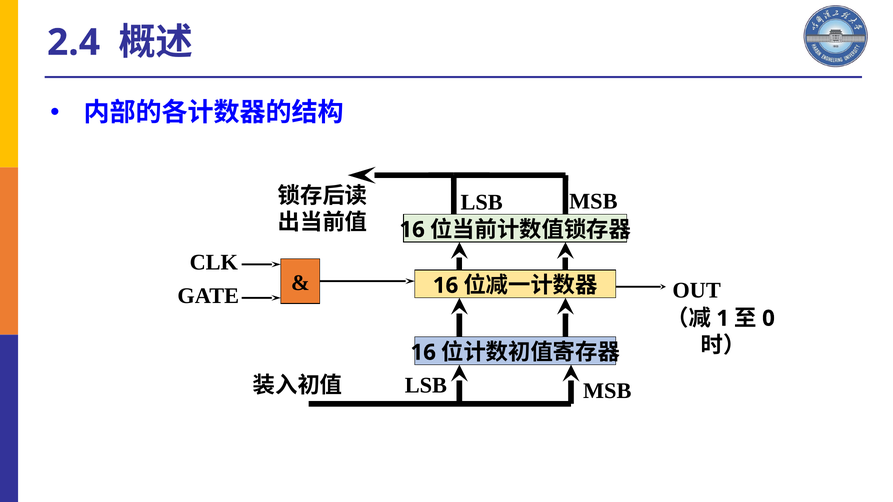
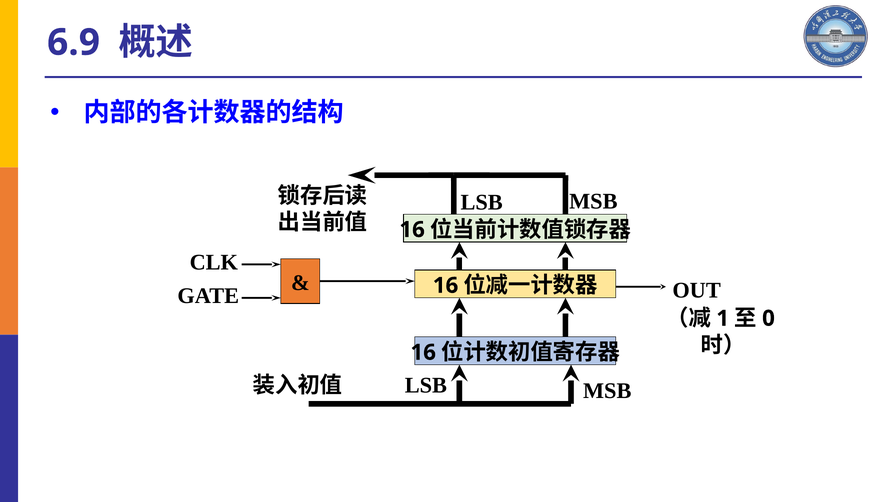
2.4: 2.4 -> 6.9 (74, 43)
